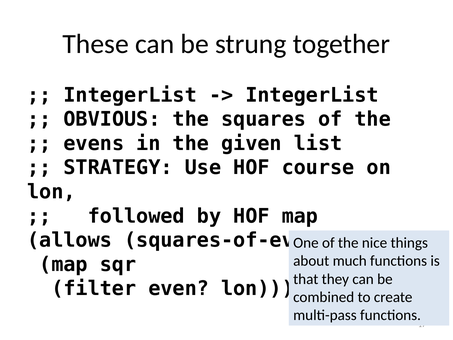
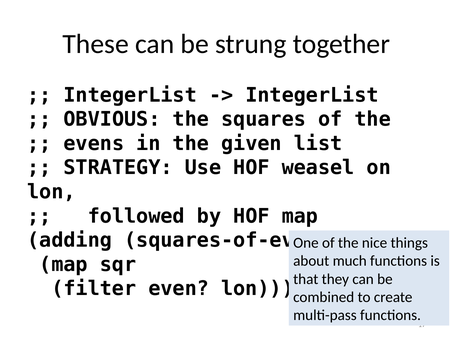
course: course -> weasel (318, 168)
allows: allows -> adding (70, 240)
